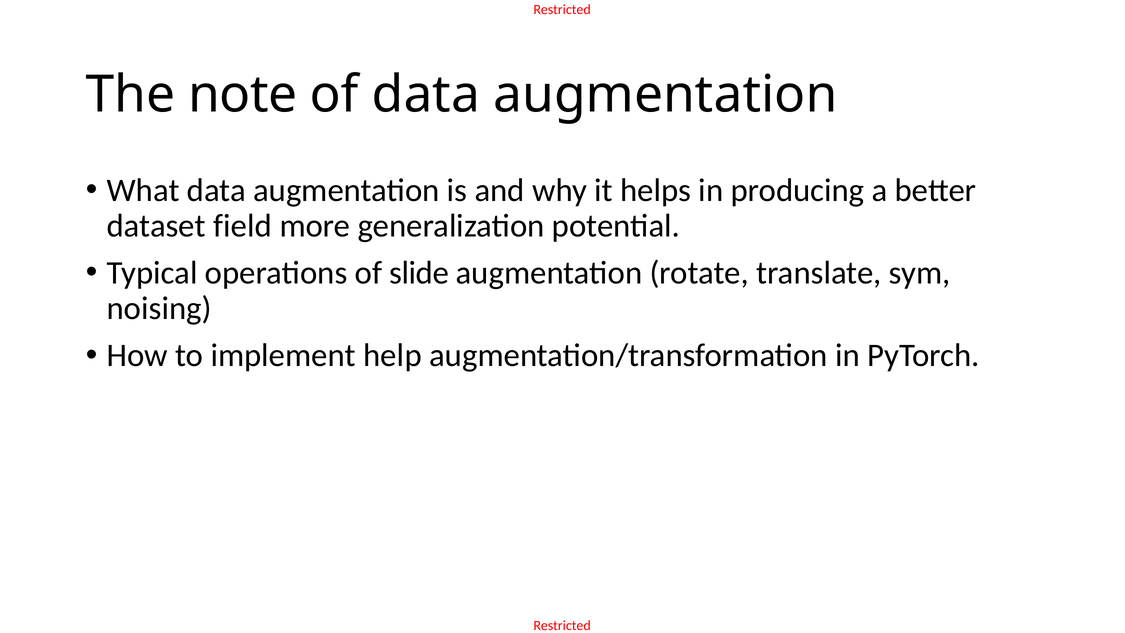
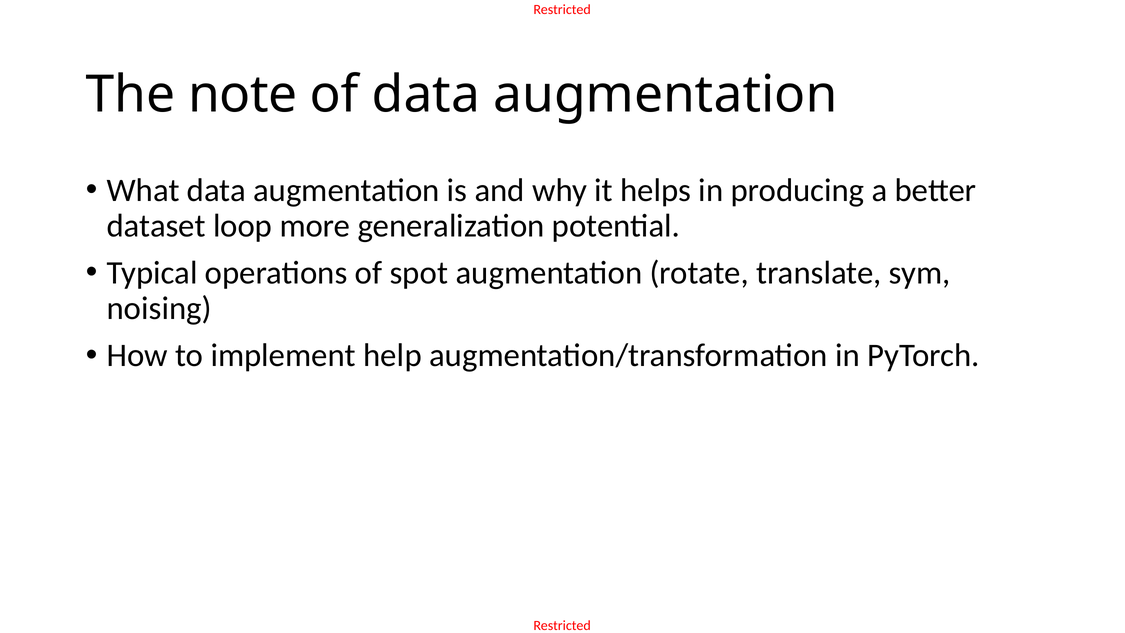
field: field -> loop (243, 226)
slide: slide -> spot (419, 273)
